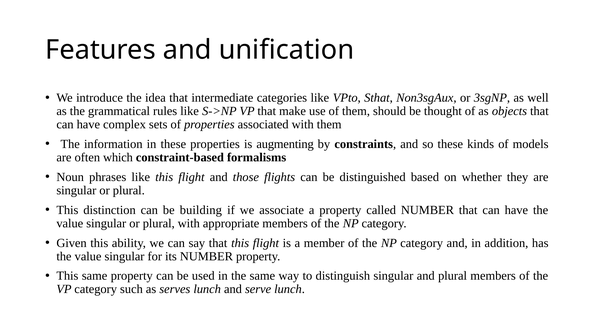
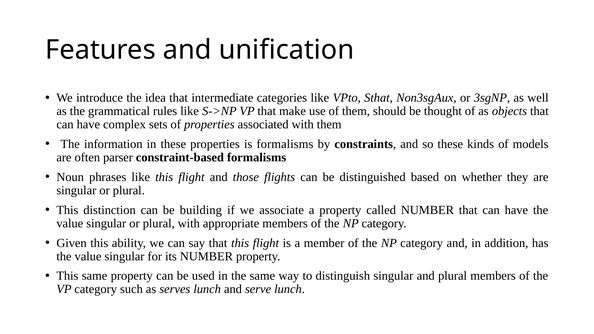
is augmenting: augmenting -> formalisms (285, 144)
which: which -> parser (118, 158)
